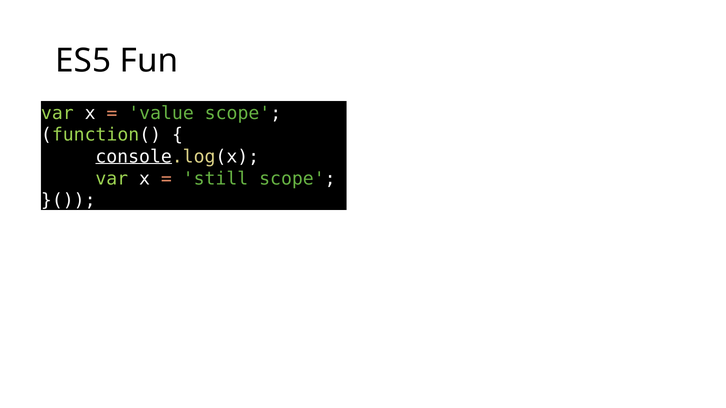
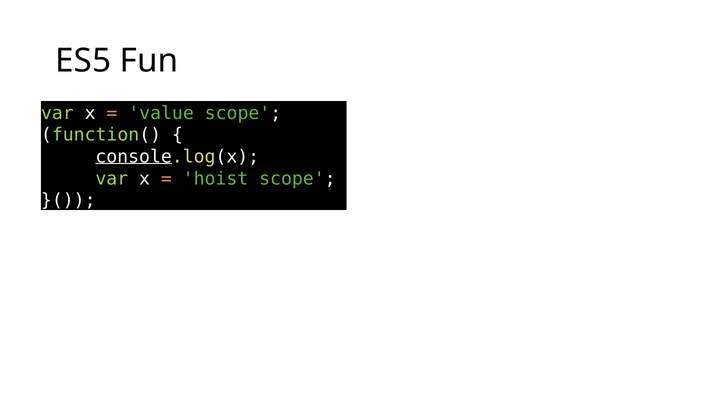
still: still -> hoist (216, 179)
